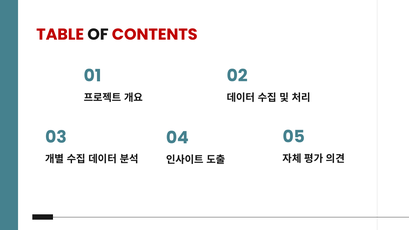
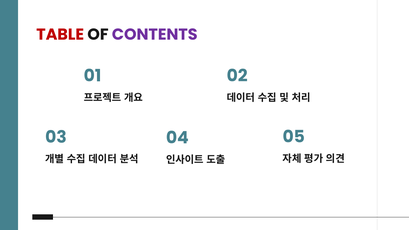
CONTENTS colour: red -> purple (155, 35)
